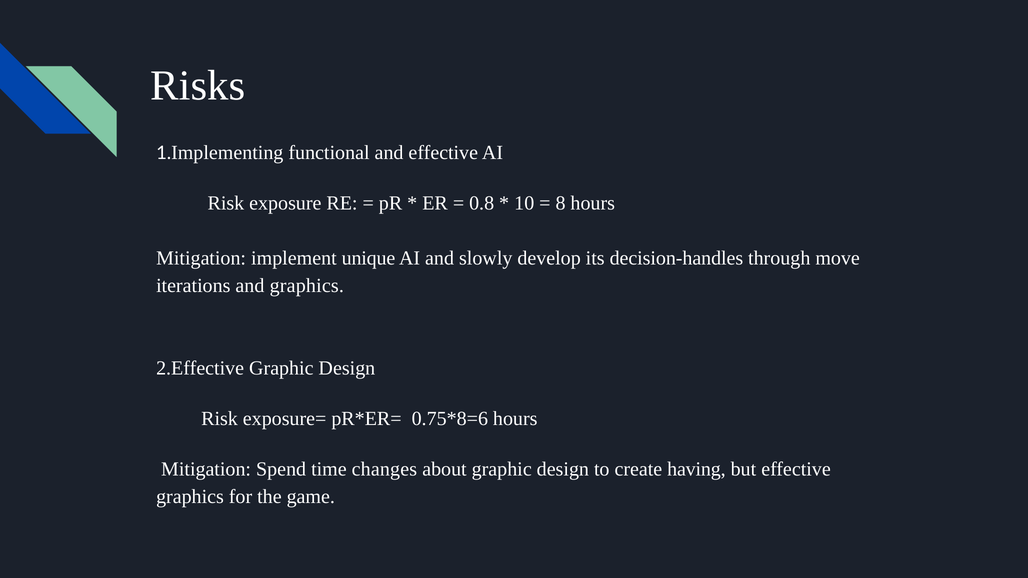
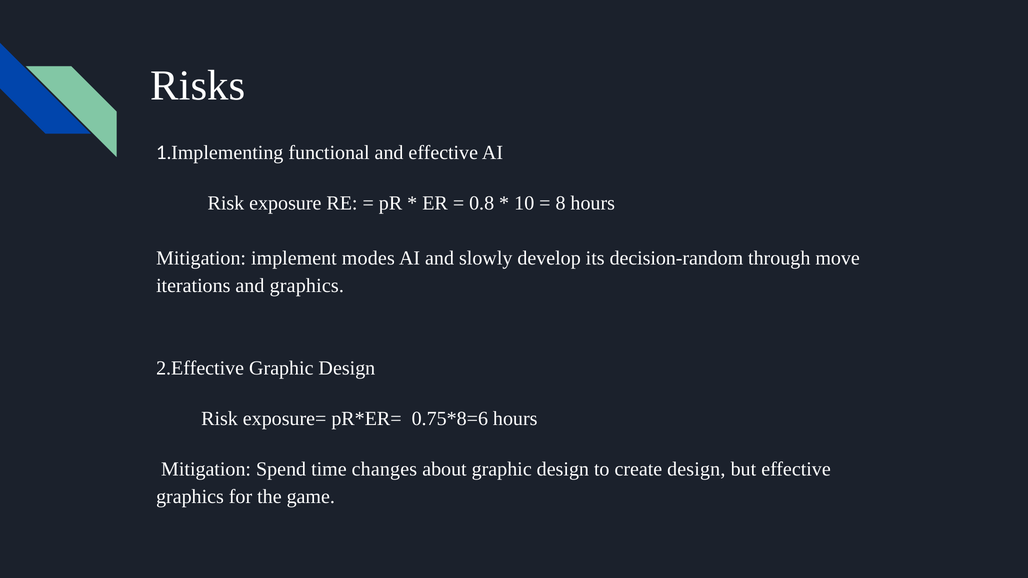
unique: unique -> modes (368, 258)
decision-handles: decision-handles -> decision-random (676, 258)
create having: having -> design (696, 469)
